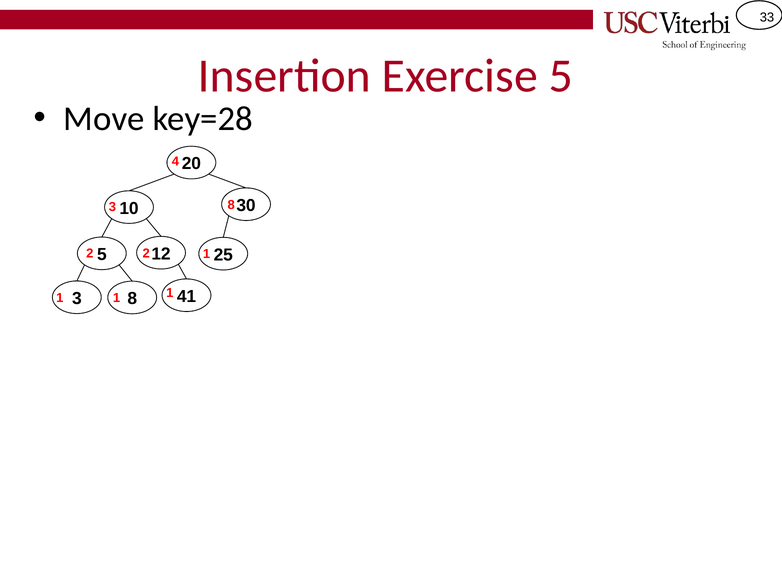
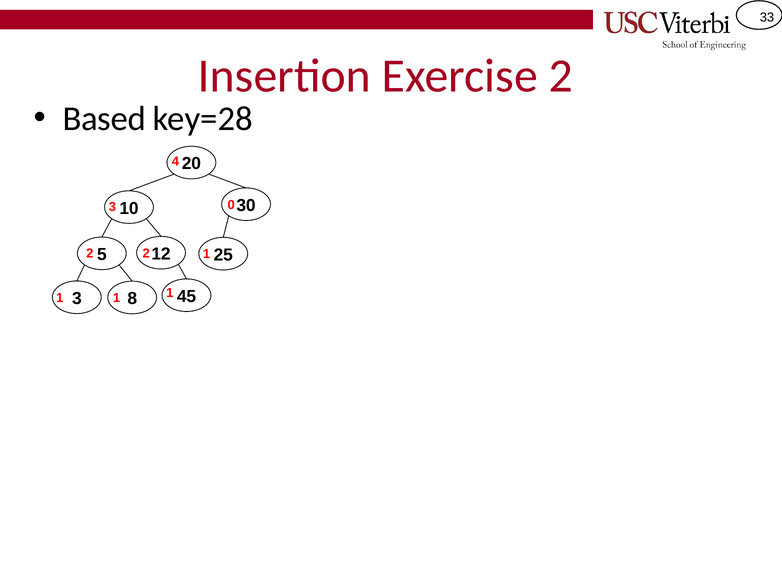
Exercise 5: 5 -> 2 (561, 76)
Move: Move -> Based (104, 118)
3 8: 8 -> 0 (231, 205)
41: 41 -> 45 (187, 296)
